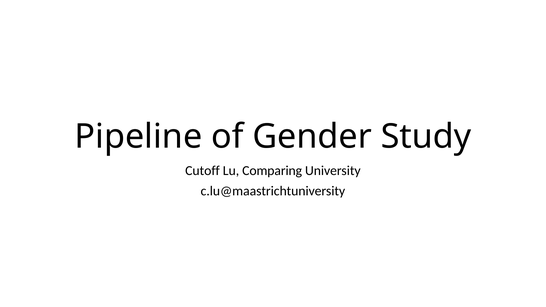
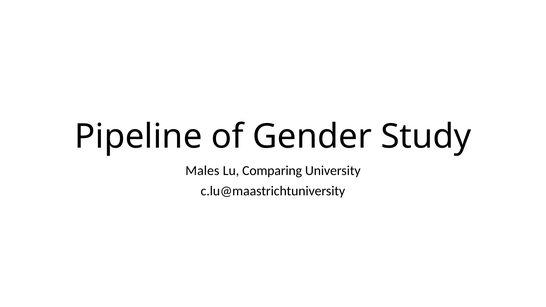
Cutoff: Cutoff -> Males (202, 171)
